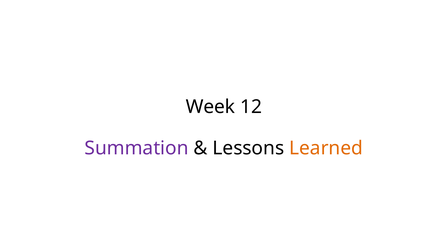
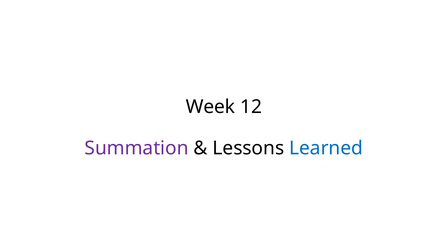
Learned colour: orange -> blue (326, 148)
